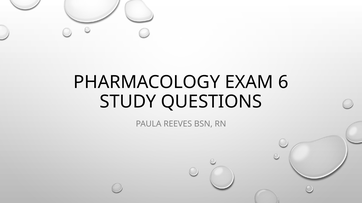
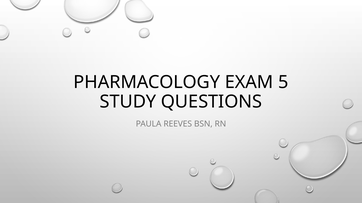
6: 6 -> 5 (283, 82)
